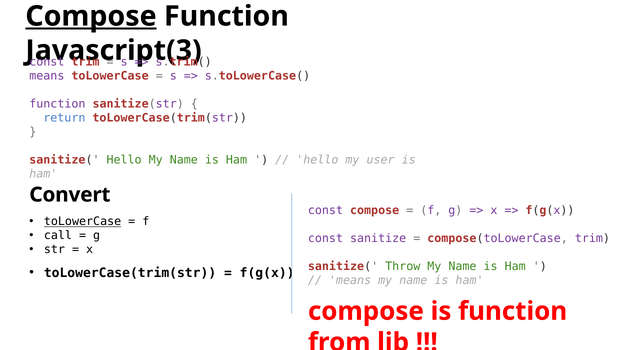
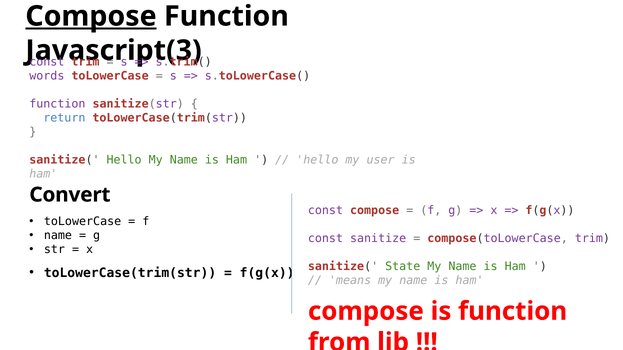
means: means -> words (47, 76)
toLowerCase underline: present -> none (83, 222)
call: call -> name (58, 236)
Throw: Throw -> State (403, 267)
